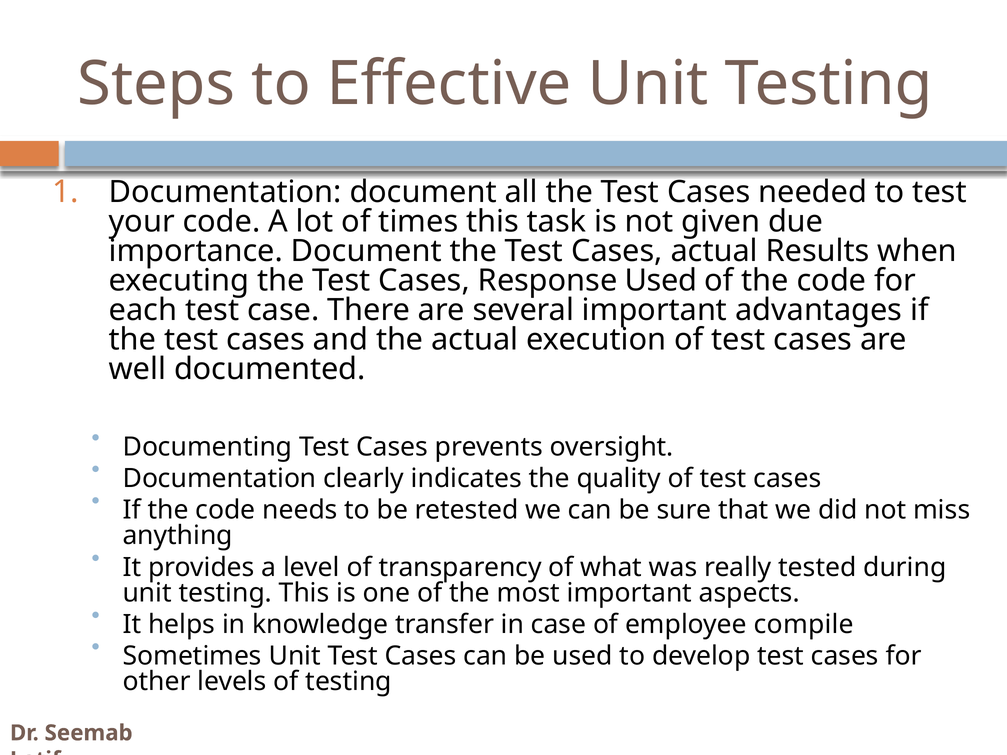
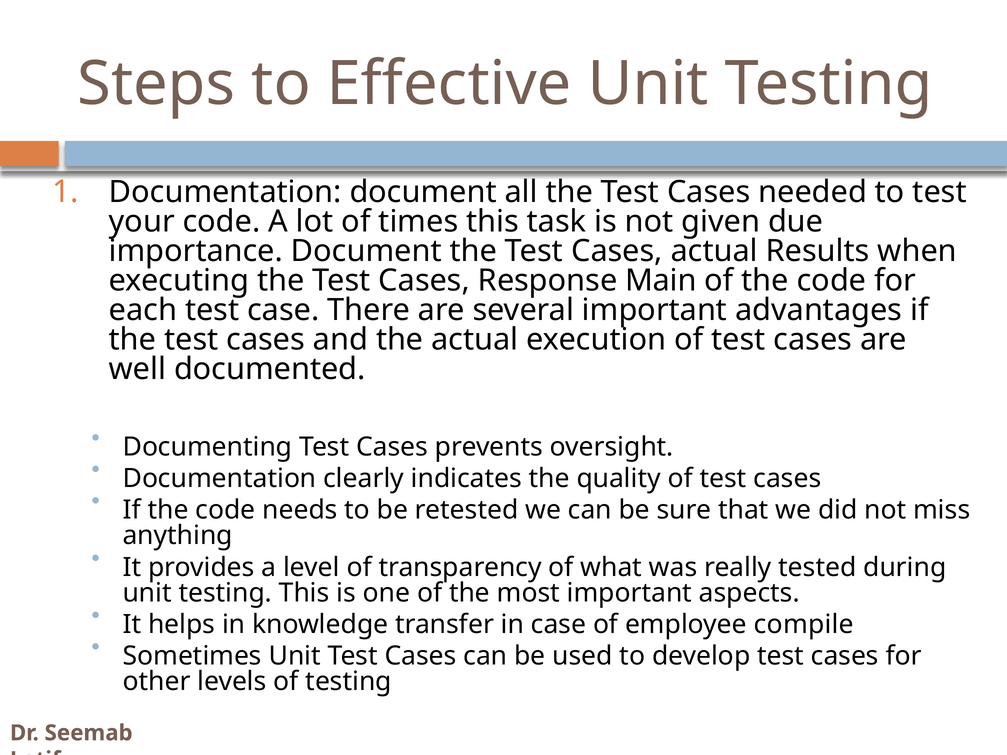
Response Used: Used -> Main (661, 281)
